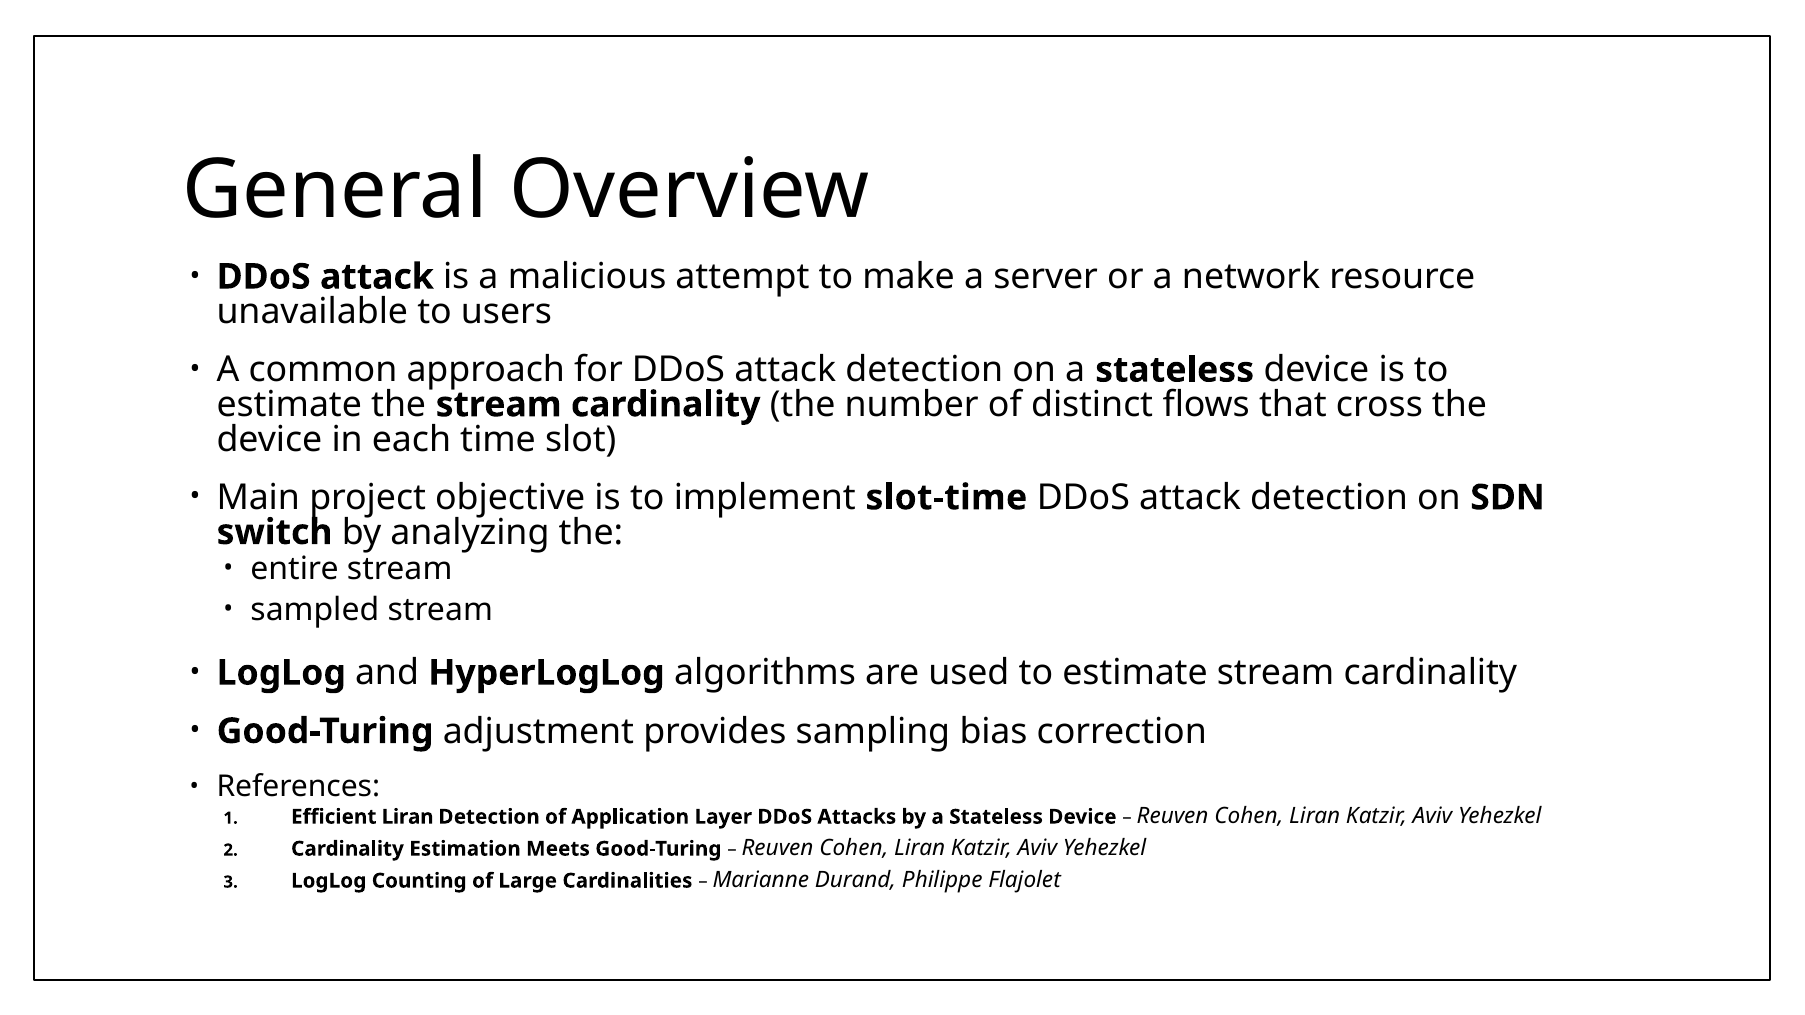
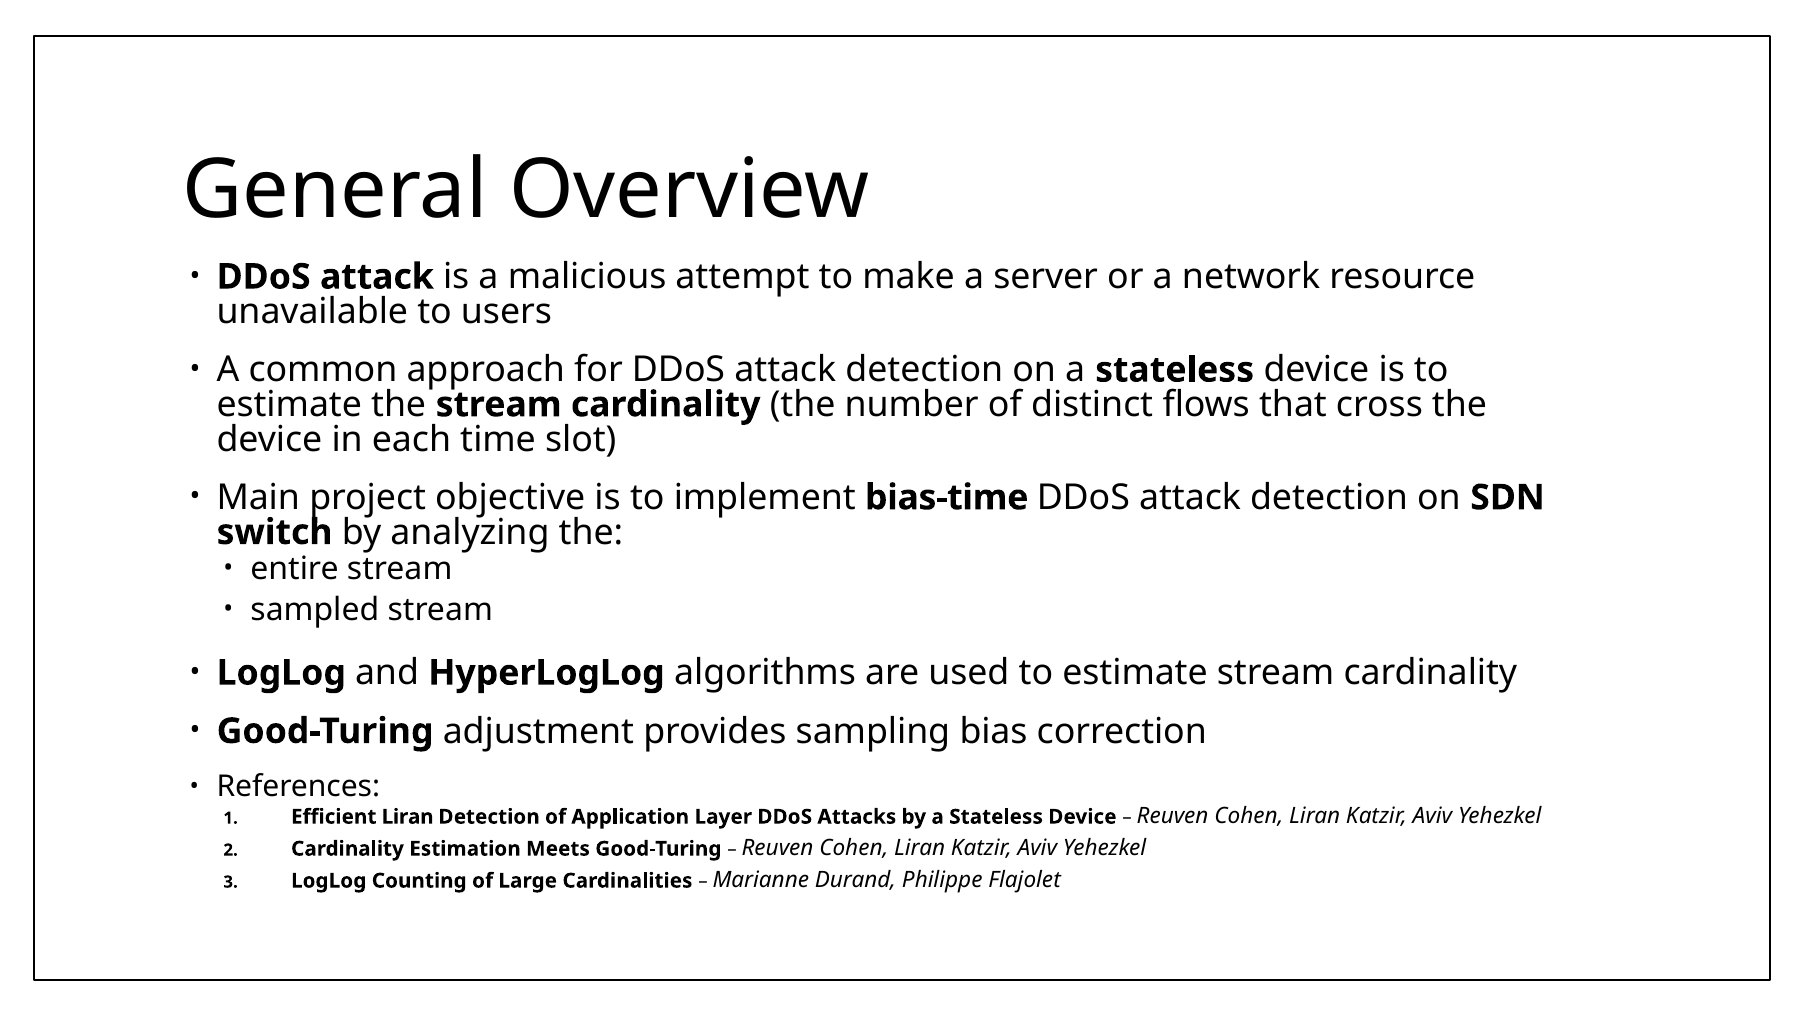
slot-time: slot-time -> bias-time (947, 498)
